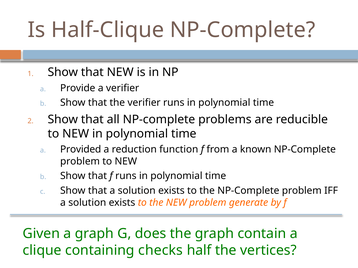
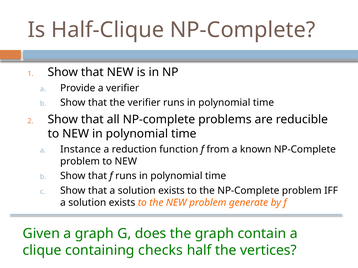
Provided: Provided -> Instance (81, 150)
